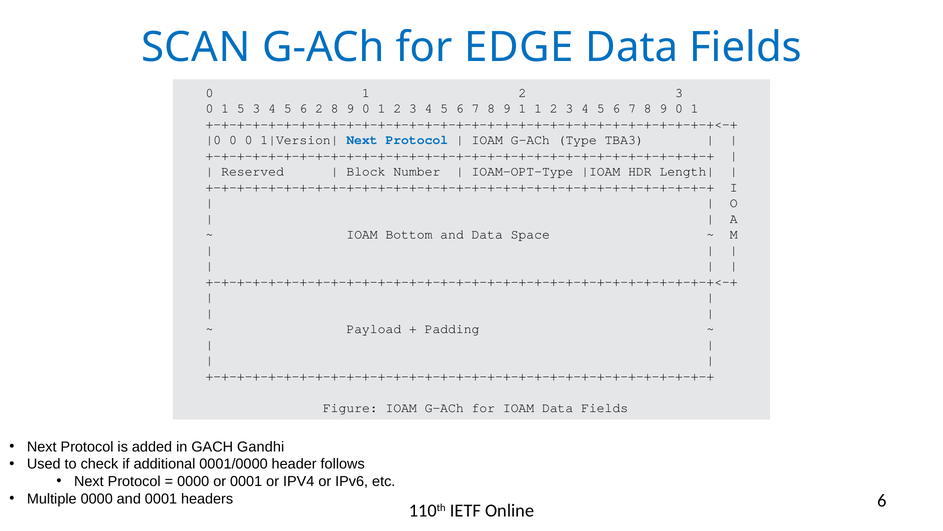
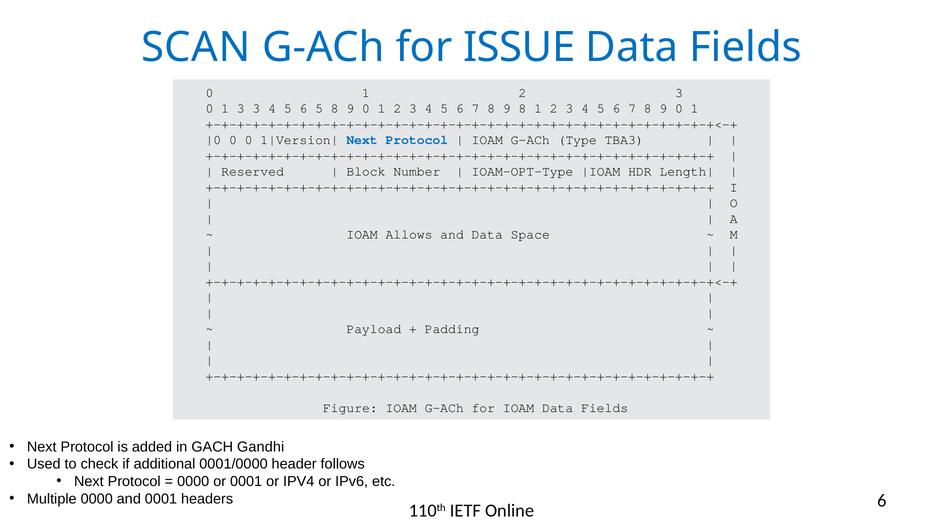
EDGE: EDGE -> ISSUE (519, 47)
1 5: 5 -> 3 (241, 108)
6 2: 2 -> 5 (319, 108)
9 1: 1 -> 8 (522, 108)
Bottom: Bottom -> Allows (409, 234)
